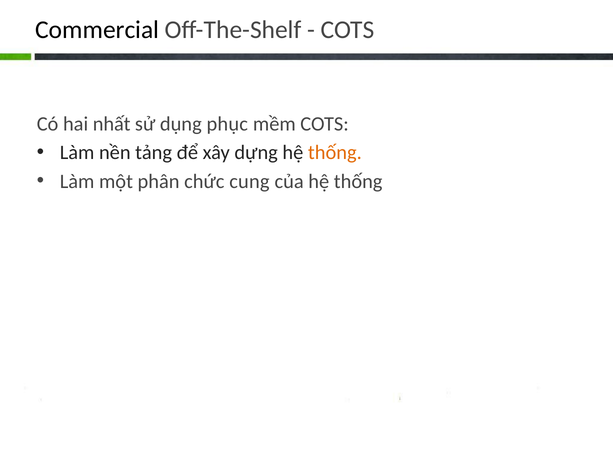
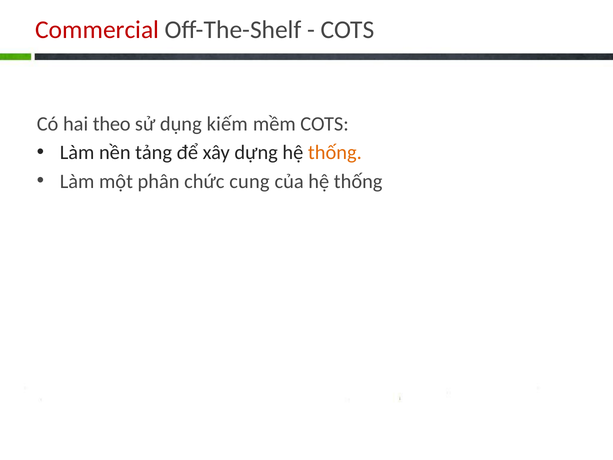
Commercial colour: black -> red (97, 30)
nhất: nhất -> theo (112, 124)
phục: phục -> kiếm (227, 124)
